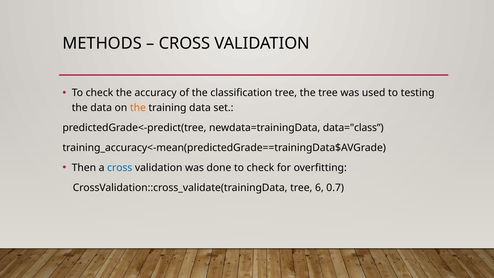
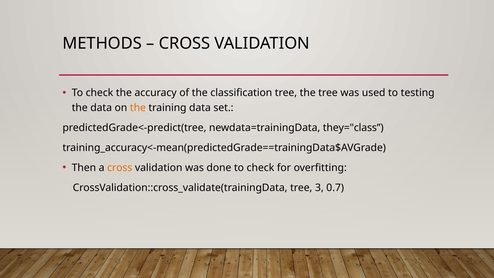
data="class: data="class -> they="class (353, 128)
cross colour: blue -> orange (120, 168)
6: 6 -> 3 (319, 188)
